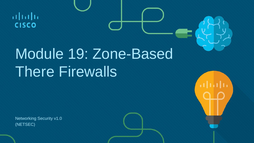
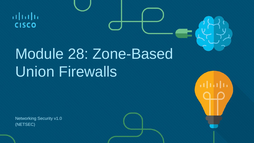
19: 19 -> 28 (78, 54)
There: There -> Union (35, 72)
